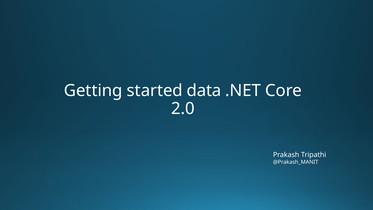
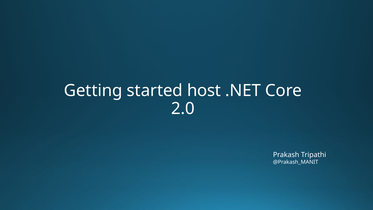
data: data -> host (204, 91)
